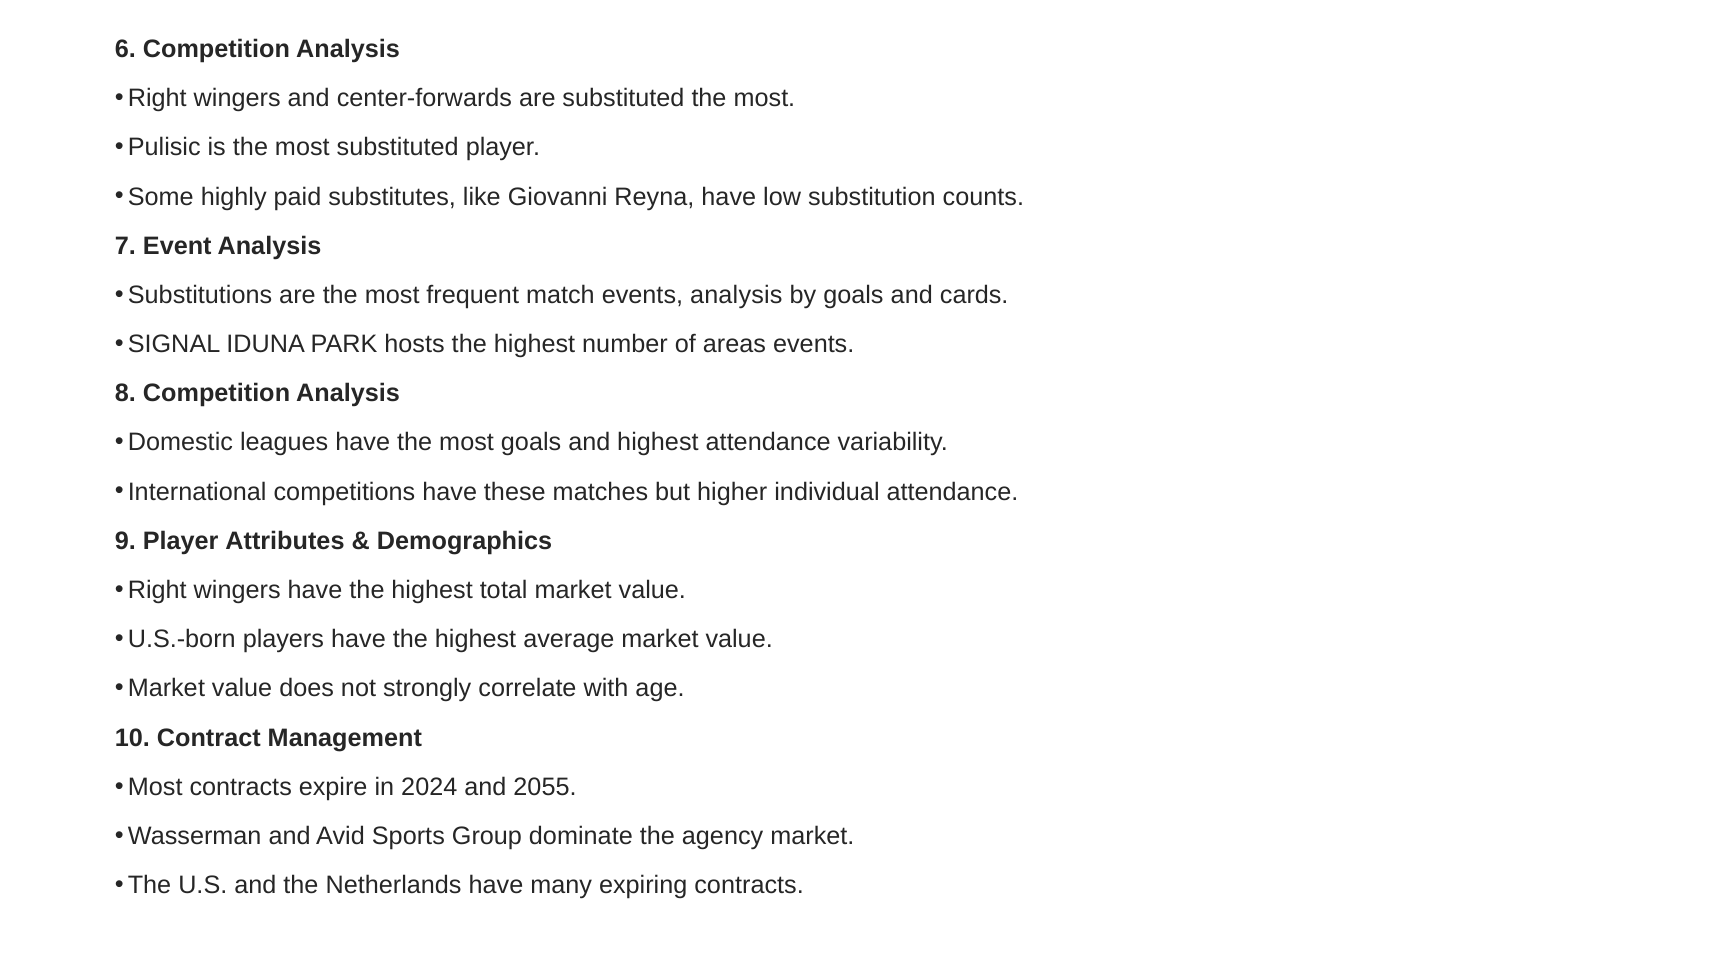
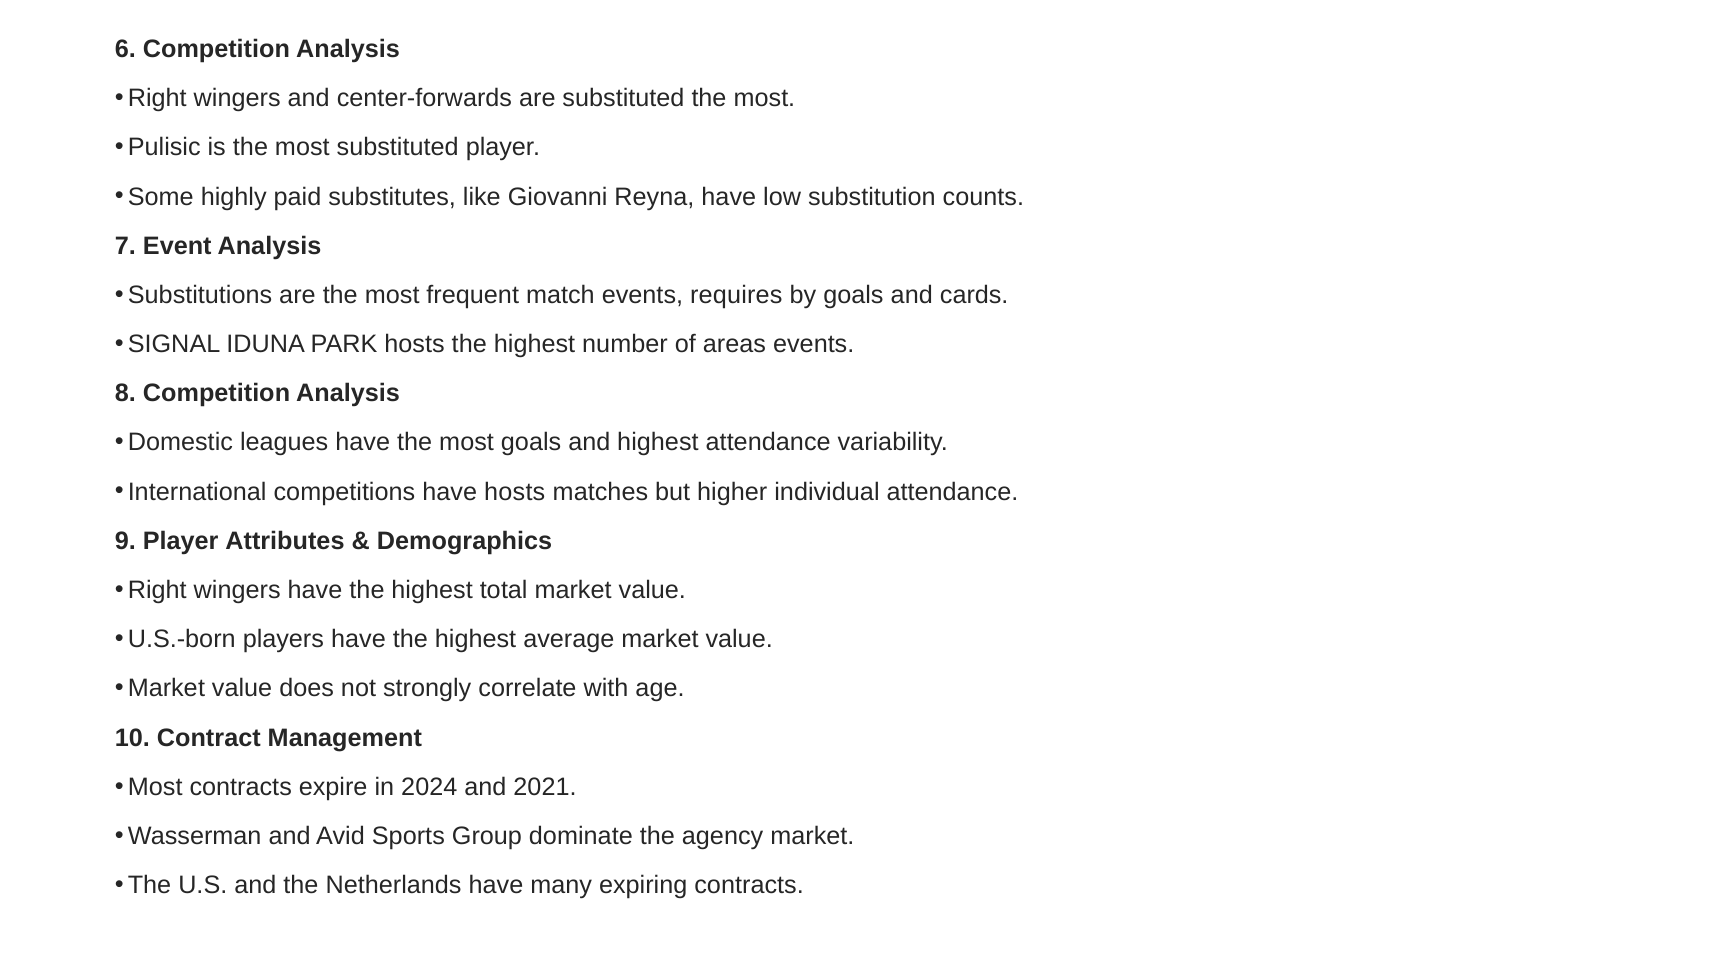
events analysis: analysis -> requires (736, 295)
have these: these -> hosts (515, 492)
2055: 2055 -> 2021 (545, 787)
